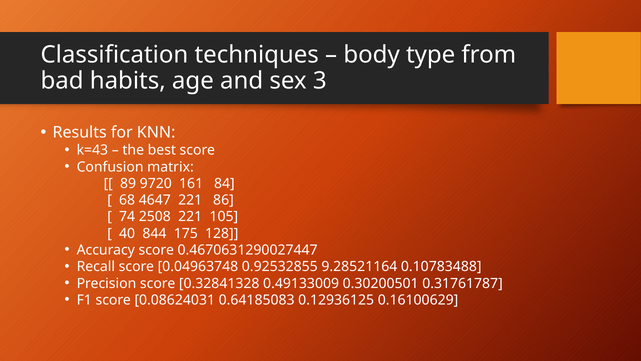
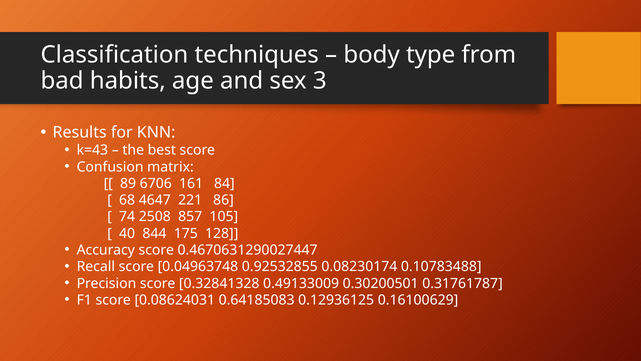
9720: 9720 -> 6706 (156, 183)
2508 221: 221 -> 857 (190, 217)
9.28521164: 9.28521164 -> 0.08230174 (359, 266)
